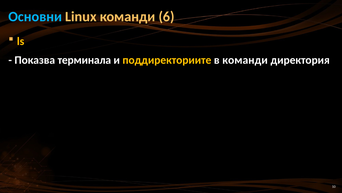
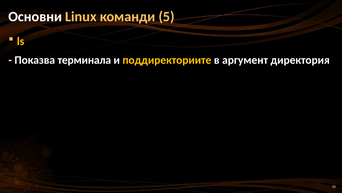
Основни colour: light blue -> white (35, 17)
6: 6 -> 5 (167, 17)
в команди: команди -> аргумент (245, 60)
